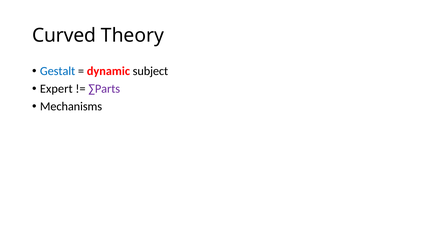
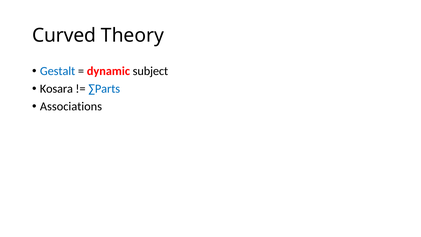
Expert: Expert -> Kosara (56, 89)
∑Parts colour: purple -> blue (104, 89)
Mechanisms: Mechanisms -> Associations (71, 106)
